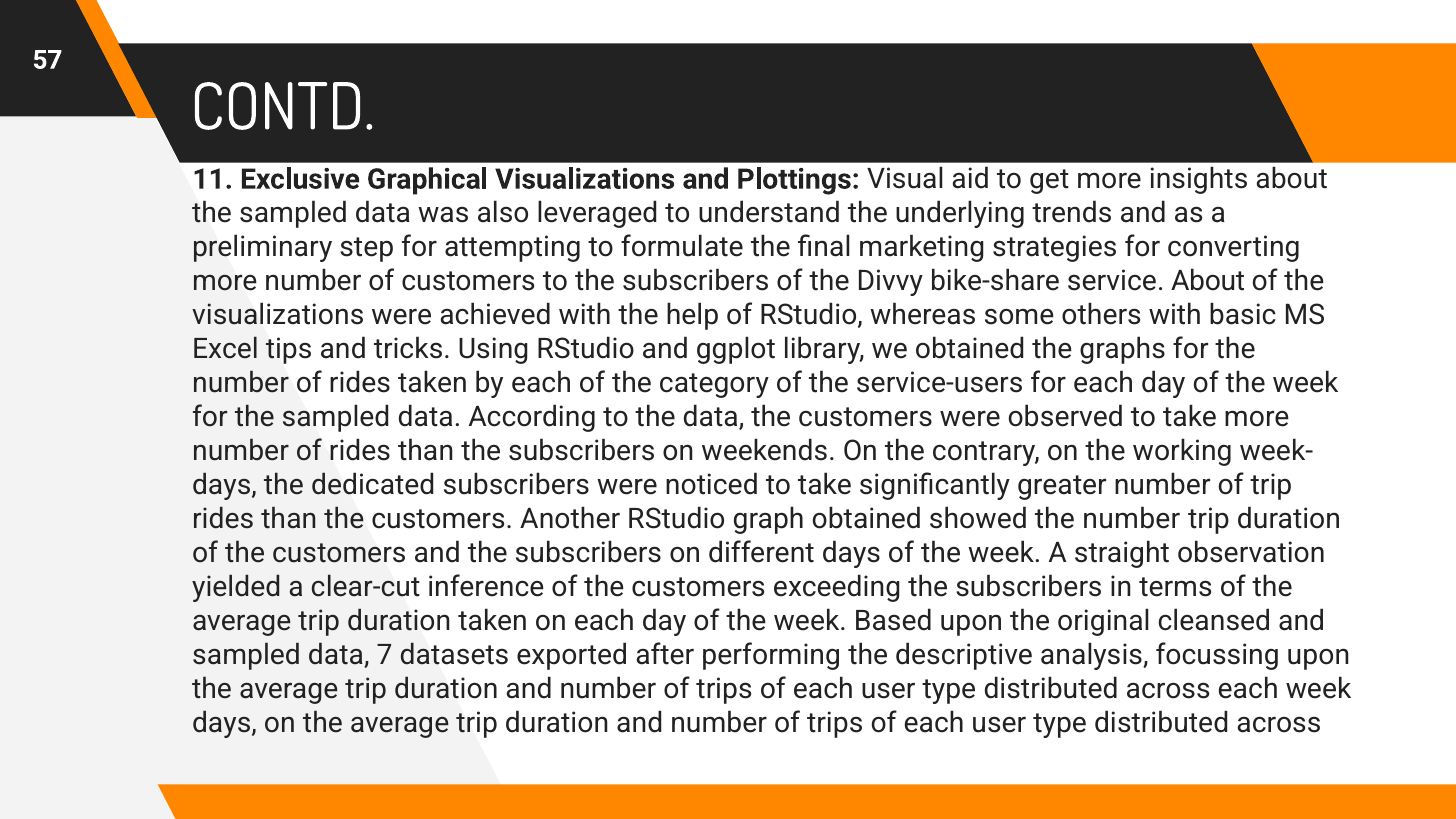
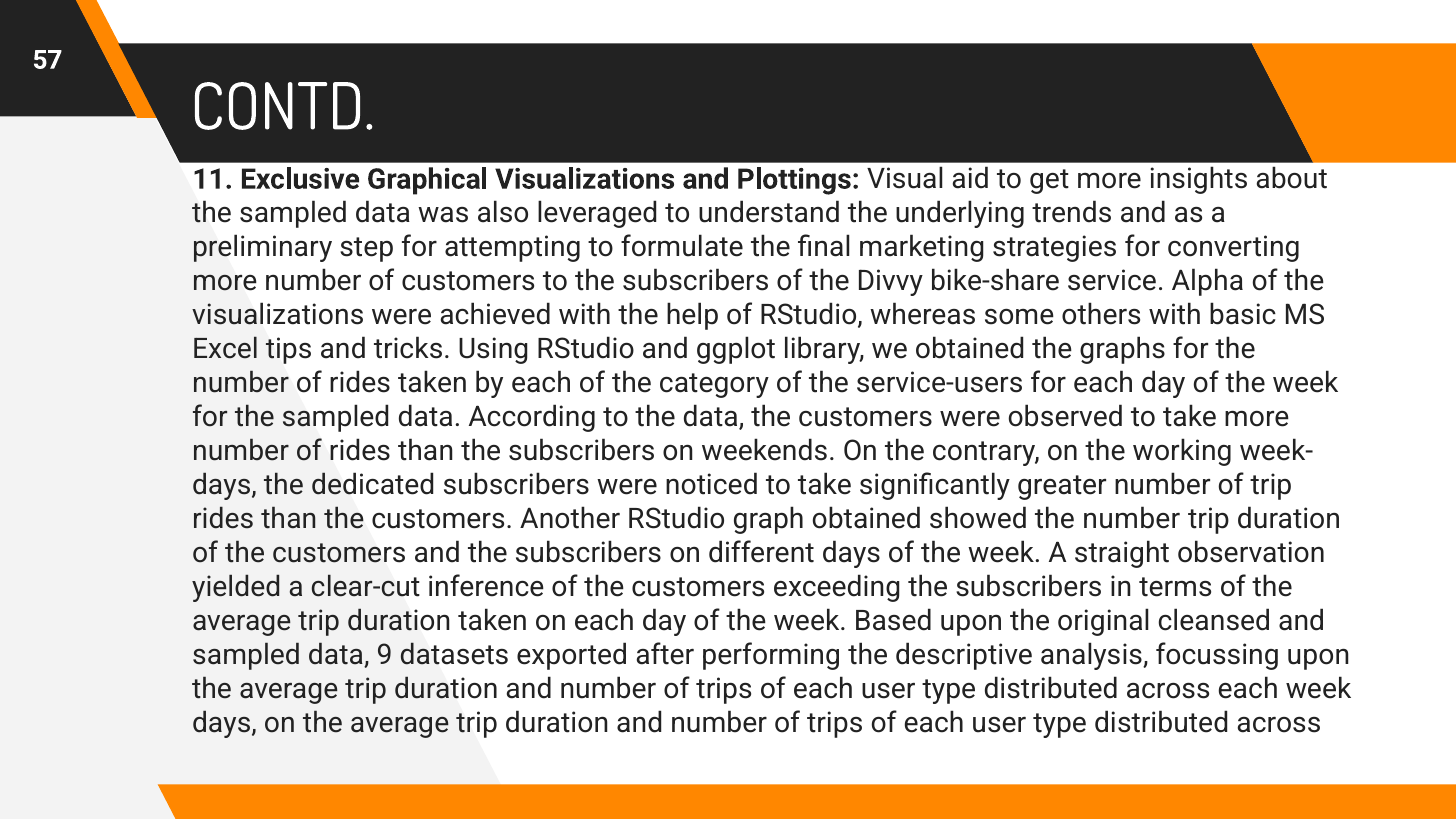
service About: About -> Alpha (1208, 281)
7: 7 -> 9 (385, 655)
